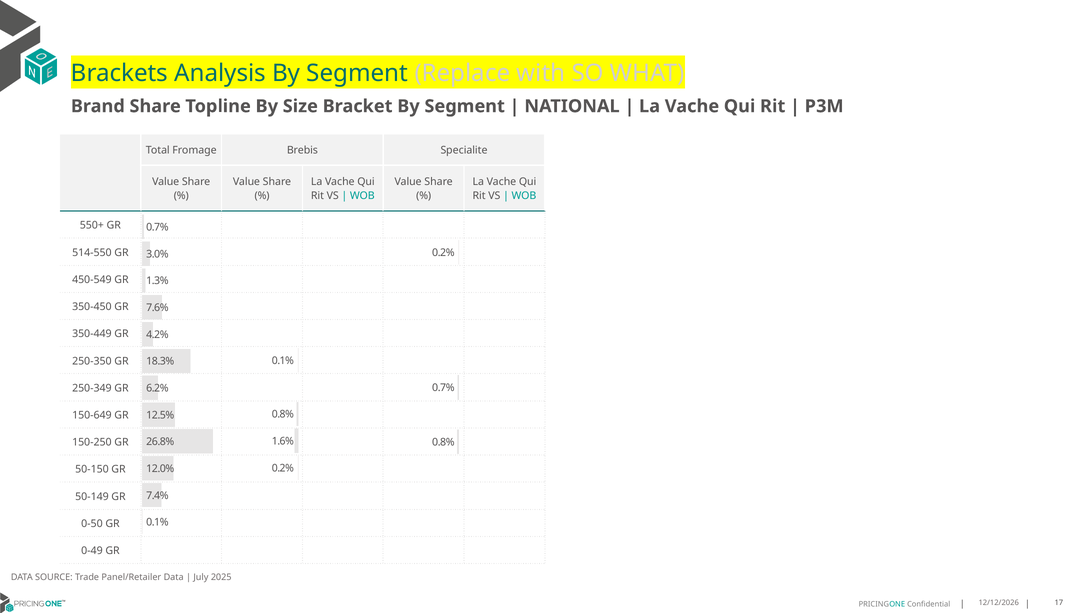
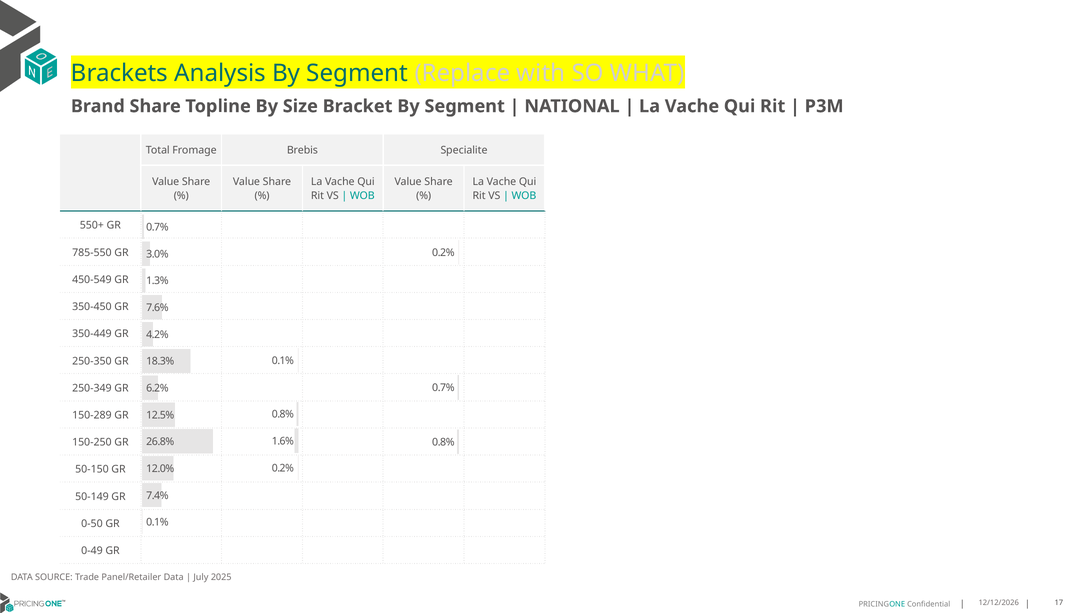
514-550: 514-550 -> 785-550 (92, 253)
150-649: 150-649 -> 150-289 (92, 415)
